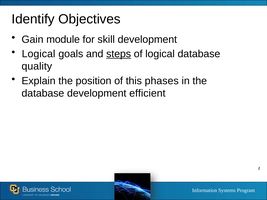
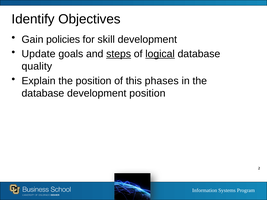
module: module -> policies (63, 39)
Logical: Logical -> Update (39, 54)
logical underline: none -> present (160, 54)
development efficient: efficient -> position (147, 93)
